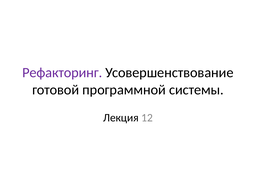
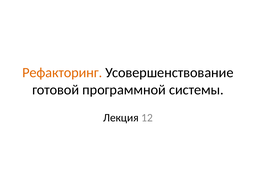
Рефакторинг colour: purple -> orange (62, 73)
